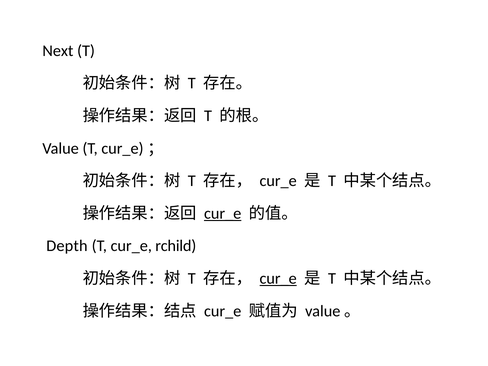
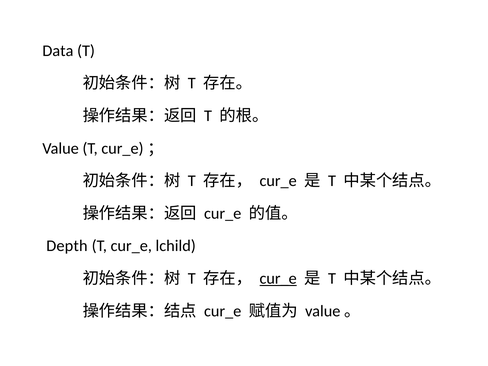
Next: Next -> Data (58, 51)
cur_e underline: present -> none (223, 213)
rchild: rchild -> lchild (176, 246)
